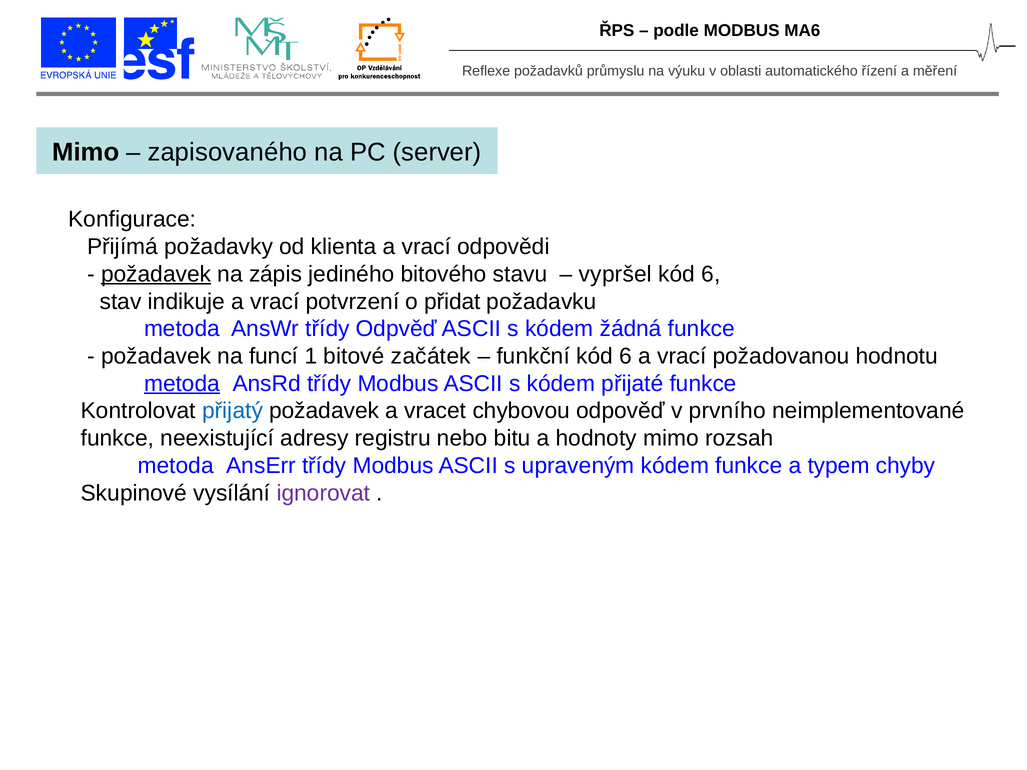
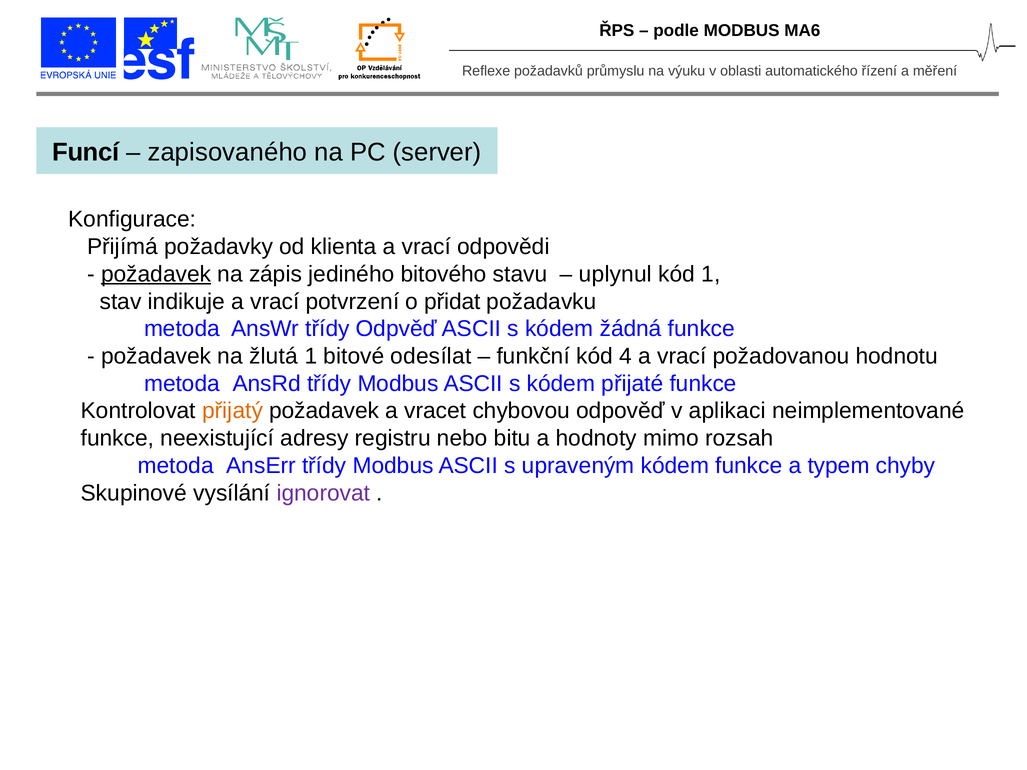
Mimo: Mimo -> Funcí (86, 153)
vypršel: vypršel -> uplynul (615, 274)
6: 6 -> 1 (711, 274)
funcí: funcí -> žlutá (273, 356)
začátek: začátek -> odesílat (431, 356)
funkční kód 6: 6 -> 4 (626, 356)
metoda underline: present -> none (182, 384)
přijatý colour: blue -> orange (233, 411)
prvního: prvního -> aplikaci (727, 411)
